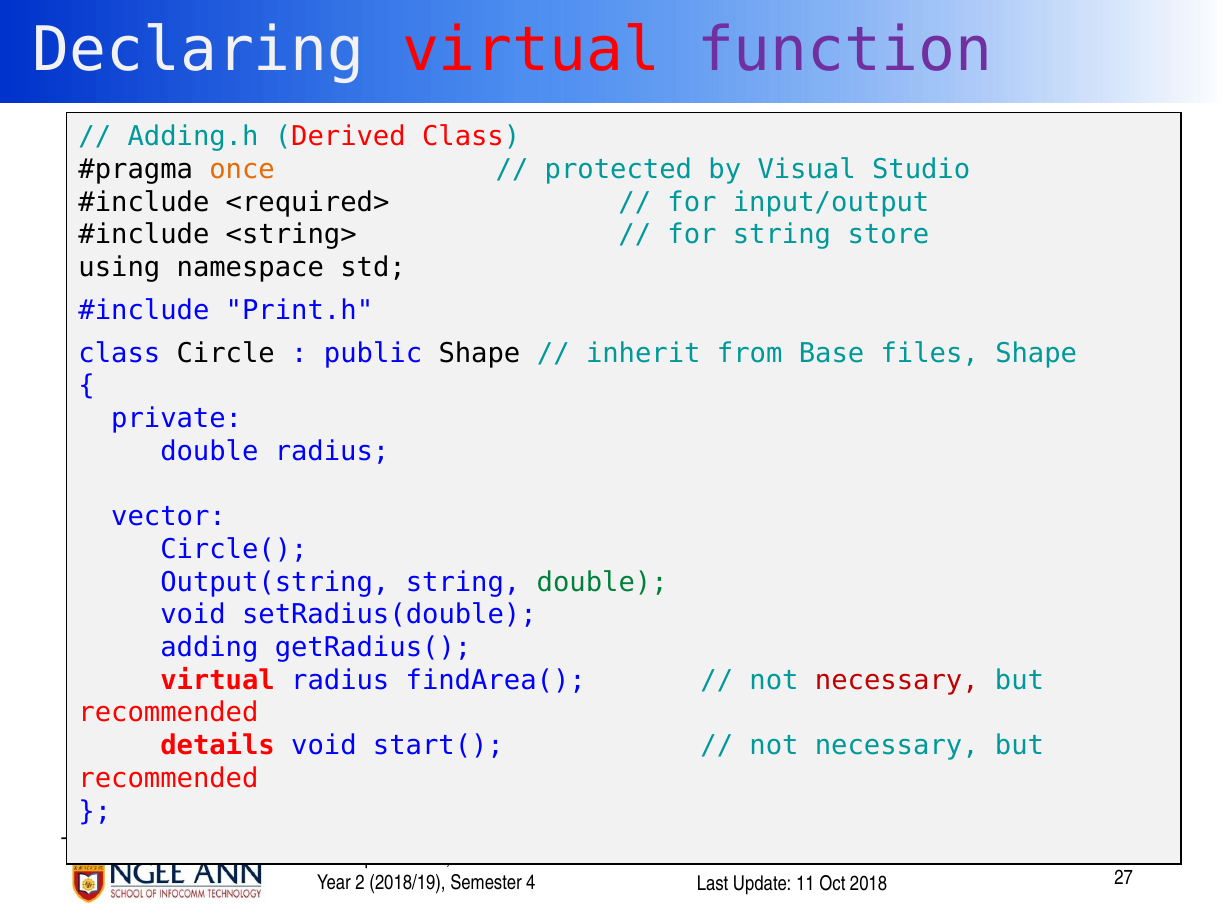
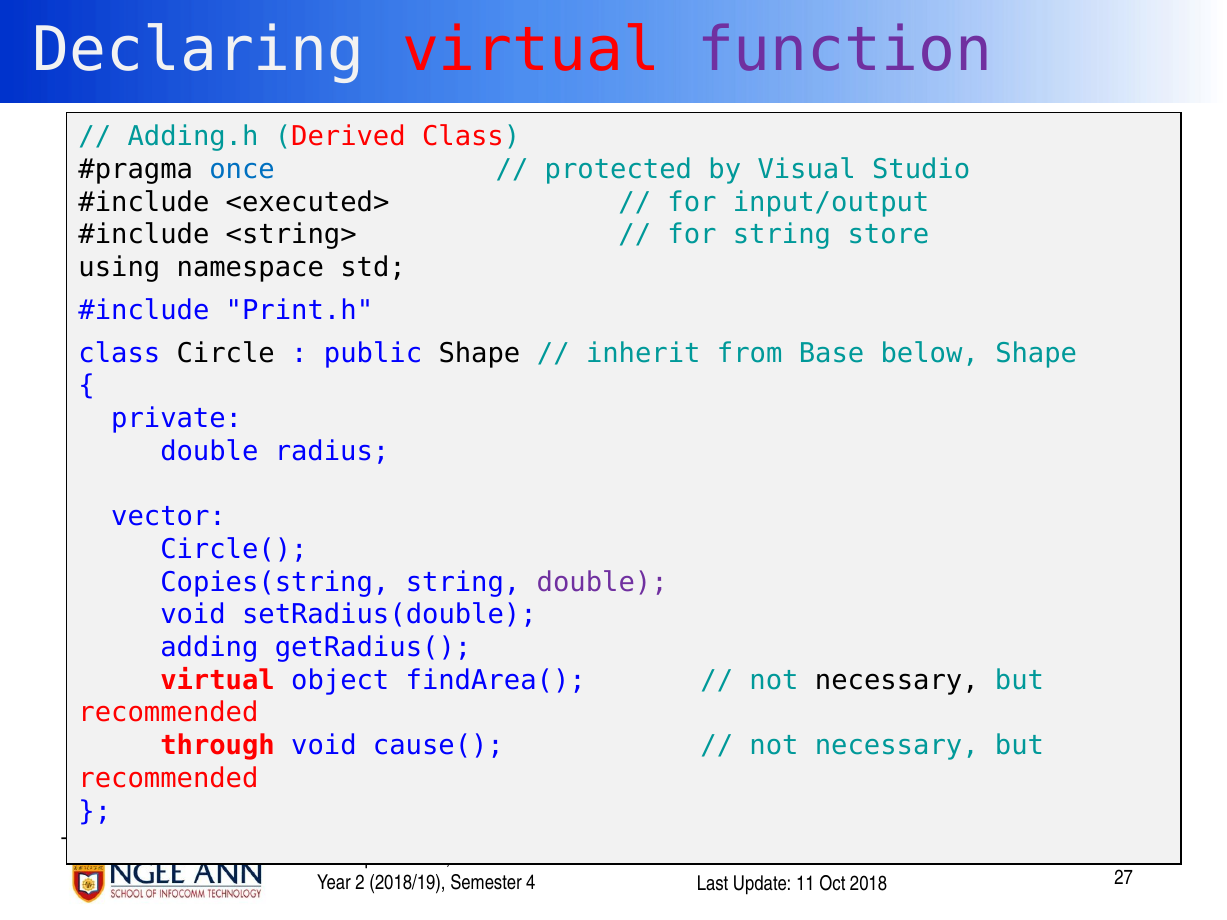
once colour: orange -> blue (242, 169)
<required>: <required> -> <executed> (308, 202)
files: files -> below (930, 353)
Output(string: Output(string -> Copies(string (275, 582)
double colour: green -> purple (602, 582)
virtual radius: radius -> object (340, 680)
necessary colour: red -> black (897, 680)
details: details -> through (218, 746)
start(: start( -> cause( (438, 746)
